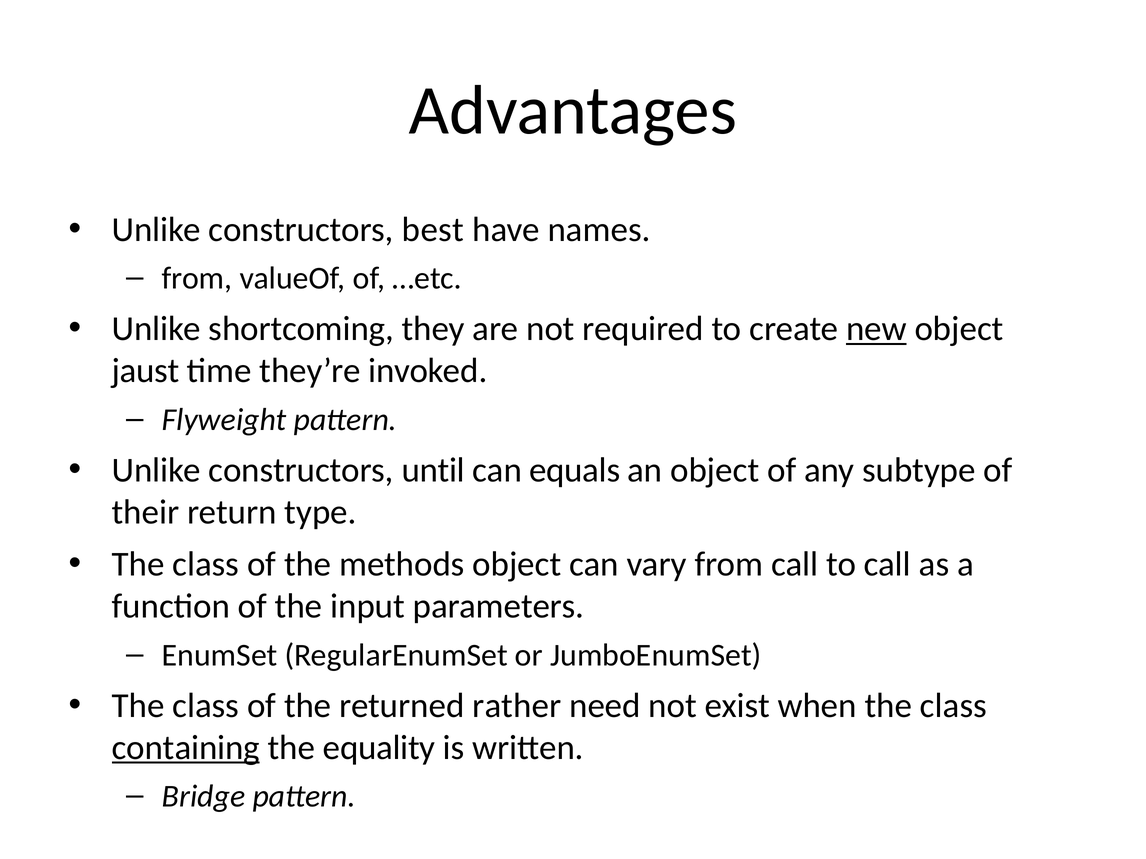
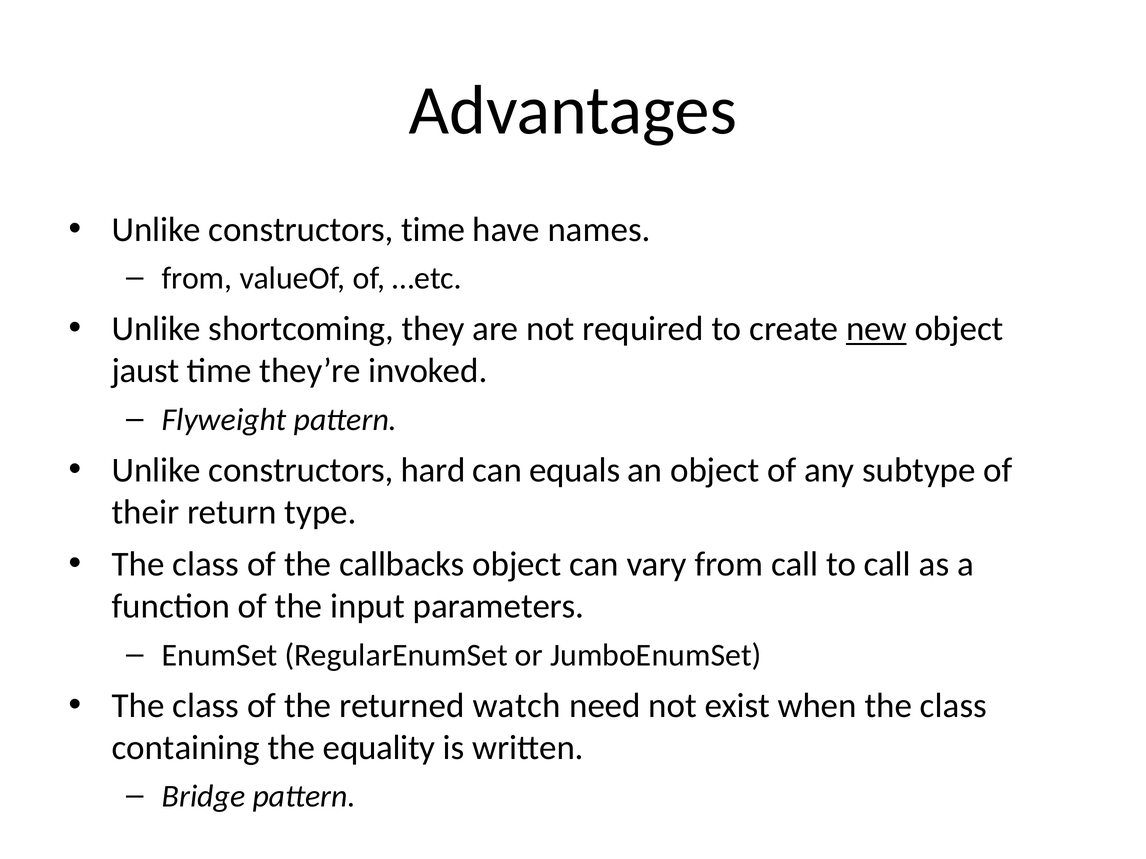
constructors best: best -> time (433, 230)
until: until -> hard (433, 470)
methods: methods -> callbacks (402, 565)
rather: rather -> watch (517, 706)
containing underline: present -> none (186, 748)
